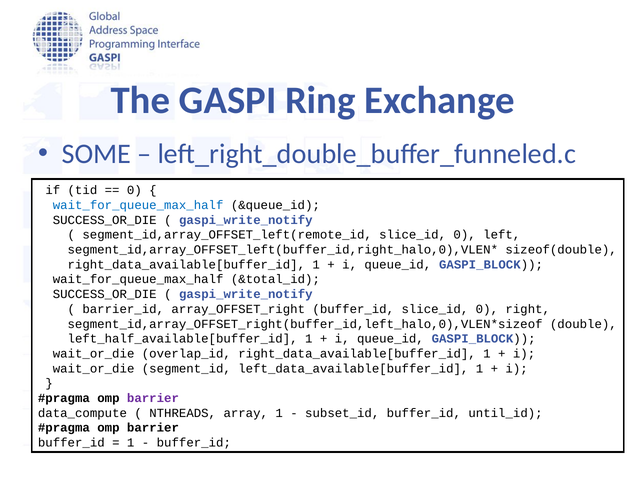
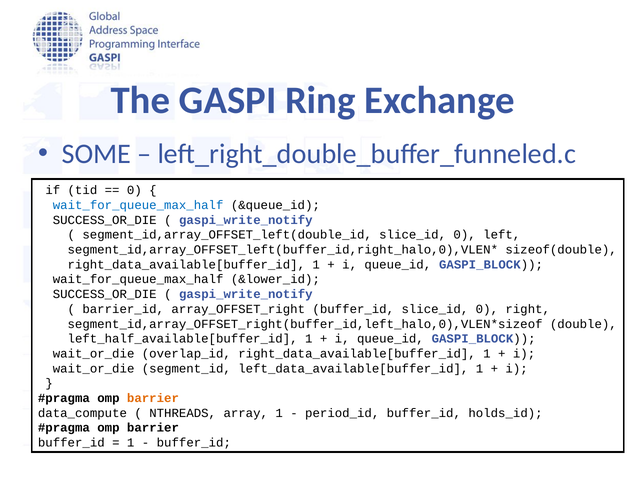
segment_id,array_OFFSET_left(remote_id: segment_id,array_OFFSET_left(remote_id -> segment_id,array_OFFSET_left(double_id (227, 234)
&total_id: &total_id -> &lower_id (275, 279)
barrier colour: purple -> orange (153, 398)
subset_id: subset_id -> period_id (342, 412)
until_id: until_id -> holds_id (506, 412)
